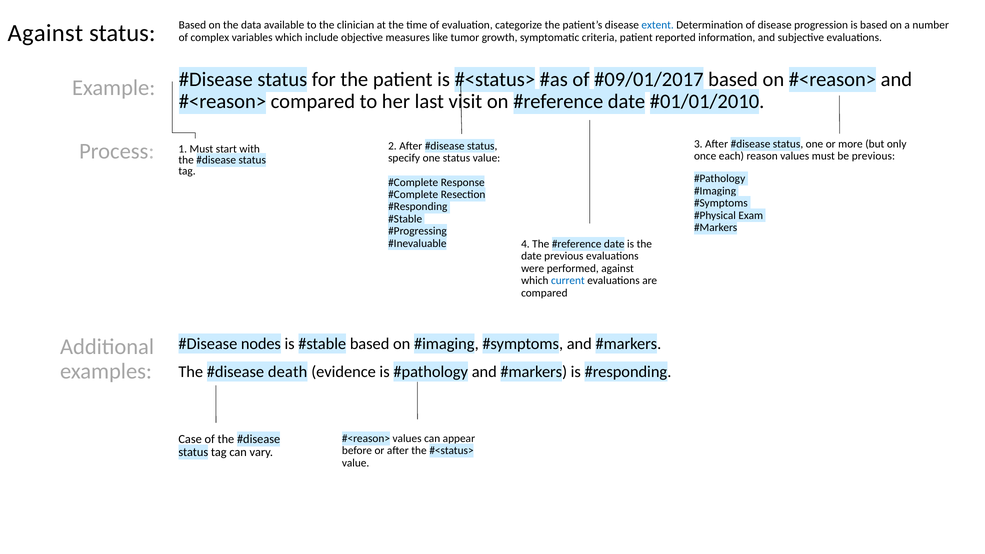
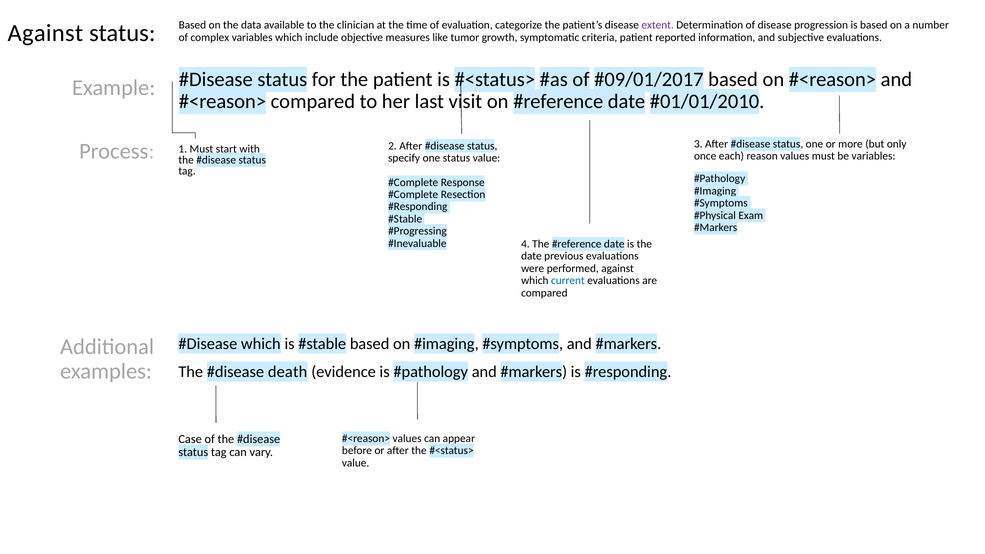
extent colour: blue -> purple (658, 25)
be previous: previous -> variables (874, 156)
nodes: nodes -> which (261, 344)
